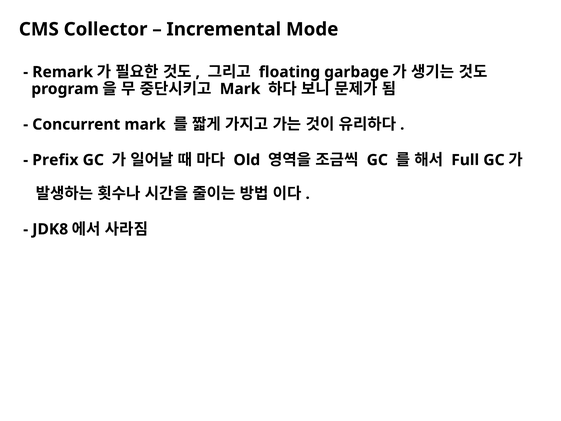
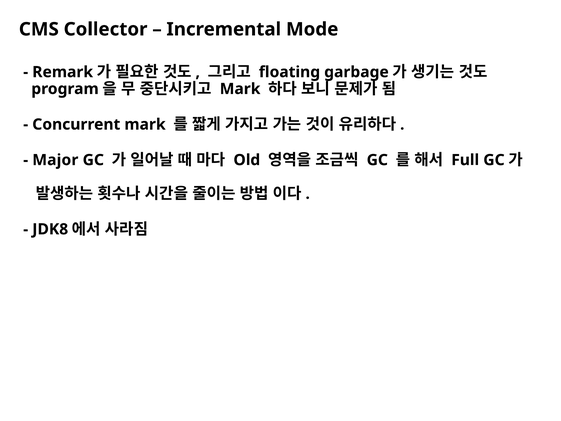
Prefix: Prefix -> Major (55, 160)
